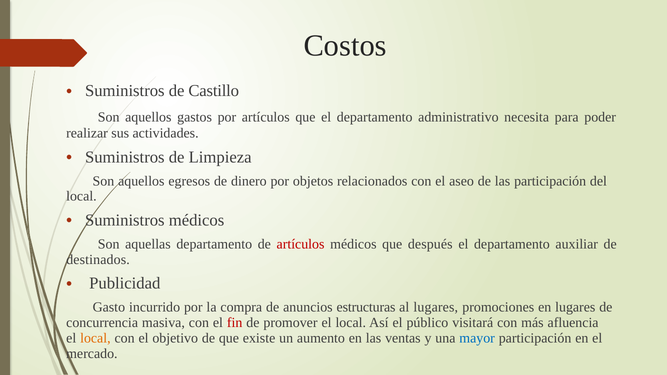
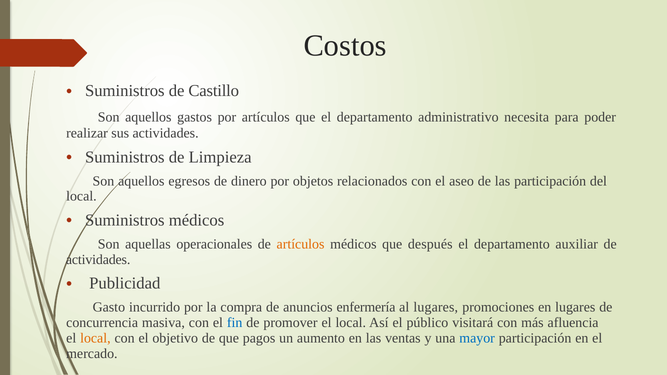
aquellas departamento: departamento -> operacionales (214, 244)
artículos colour: red -> orange (301, 244)
destinados: destinados -> actividades (98, 260)
estructuras: estructuras -> enfermería (366, 307)
fin colour: red -> blue (235, 323)
existe: existe -> pagos (259, 338)
